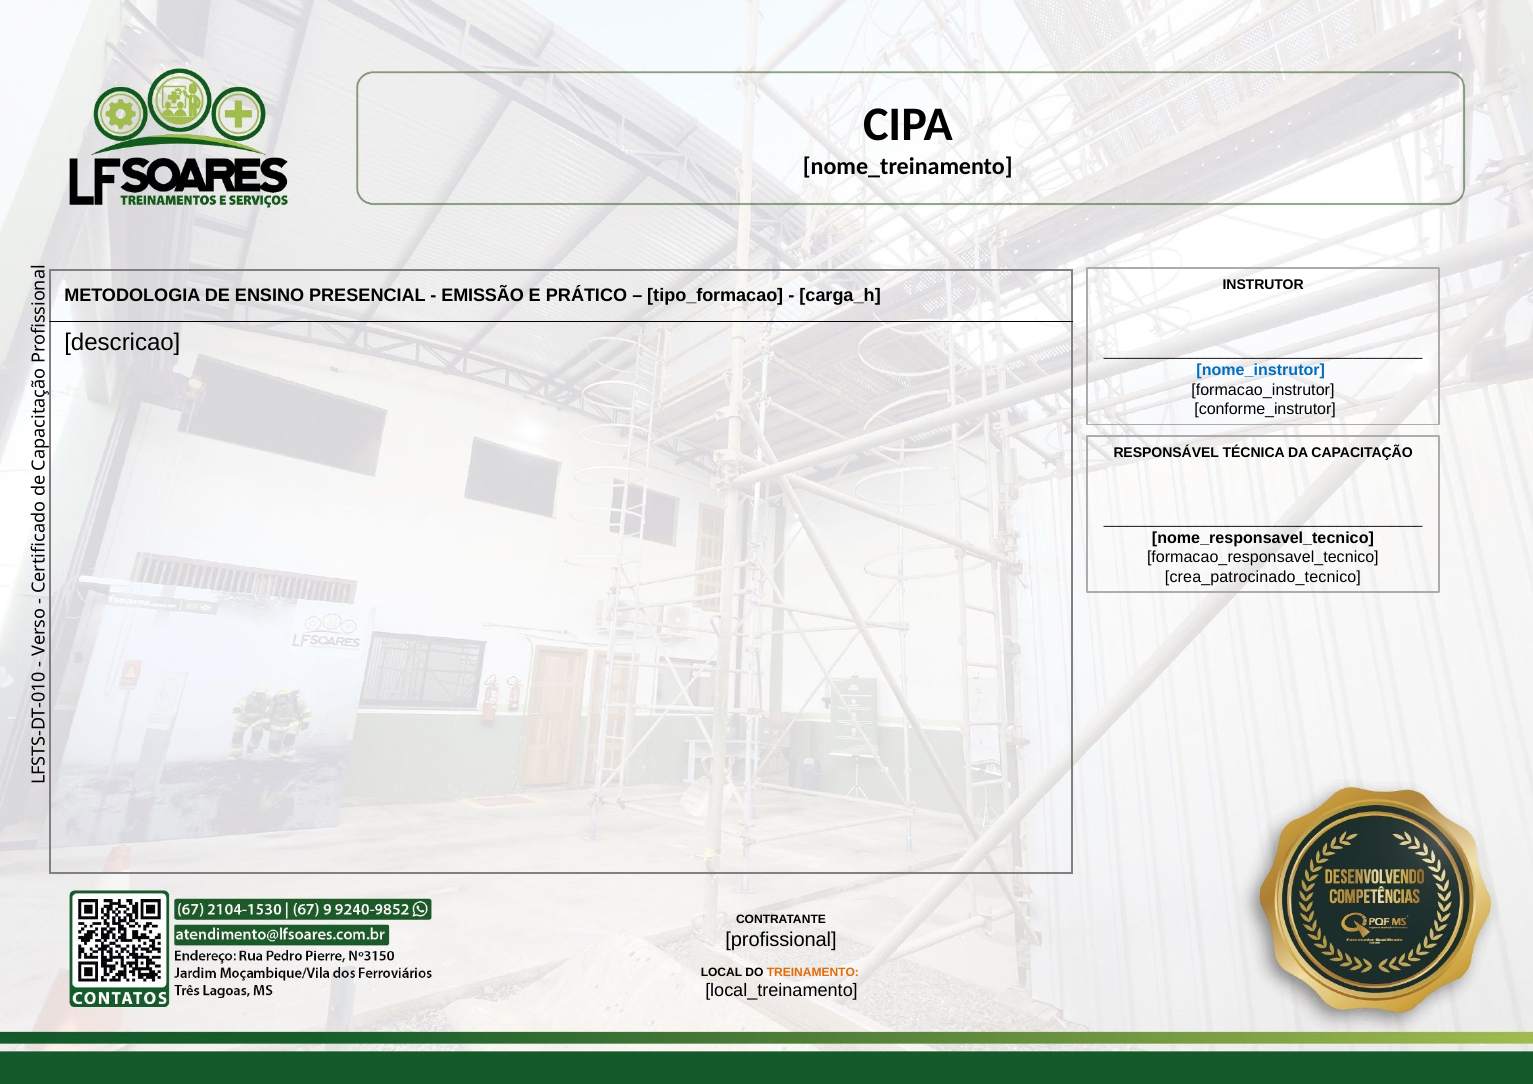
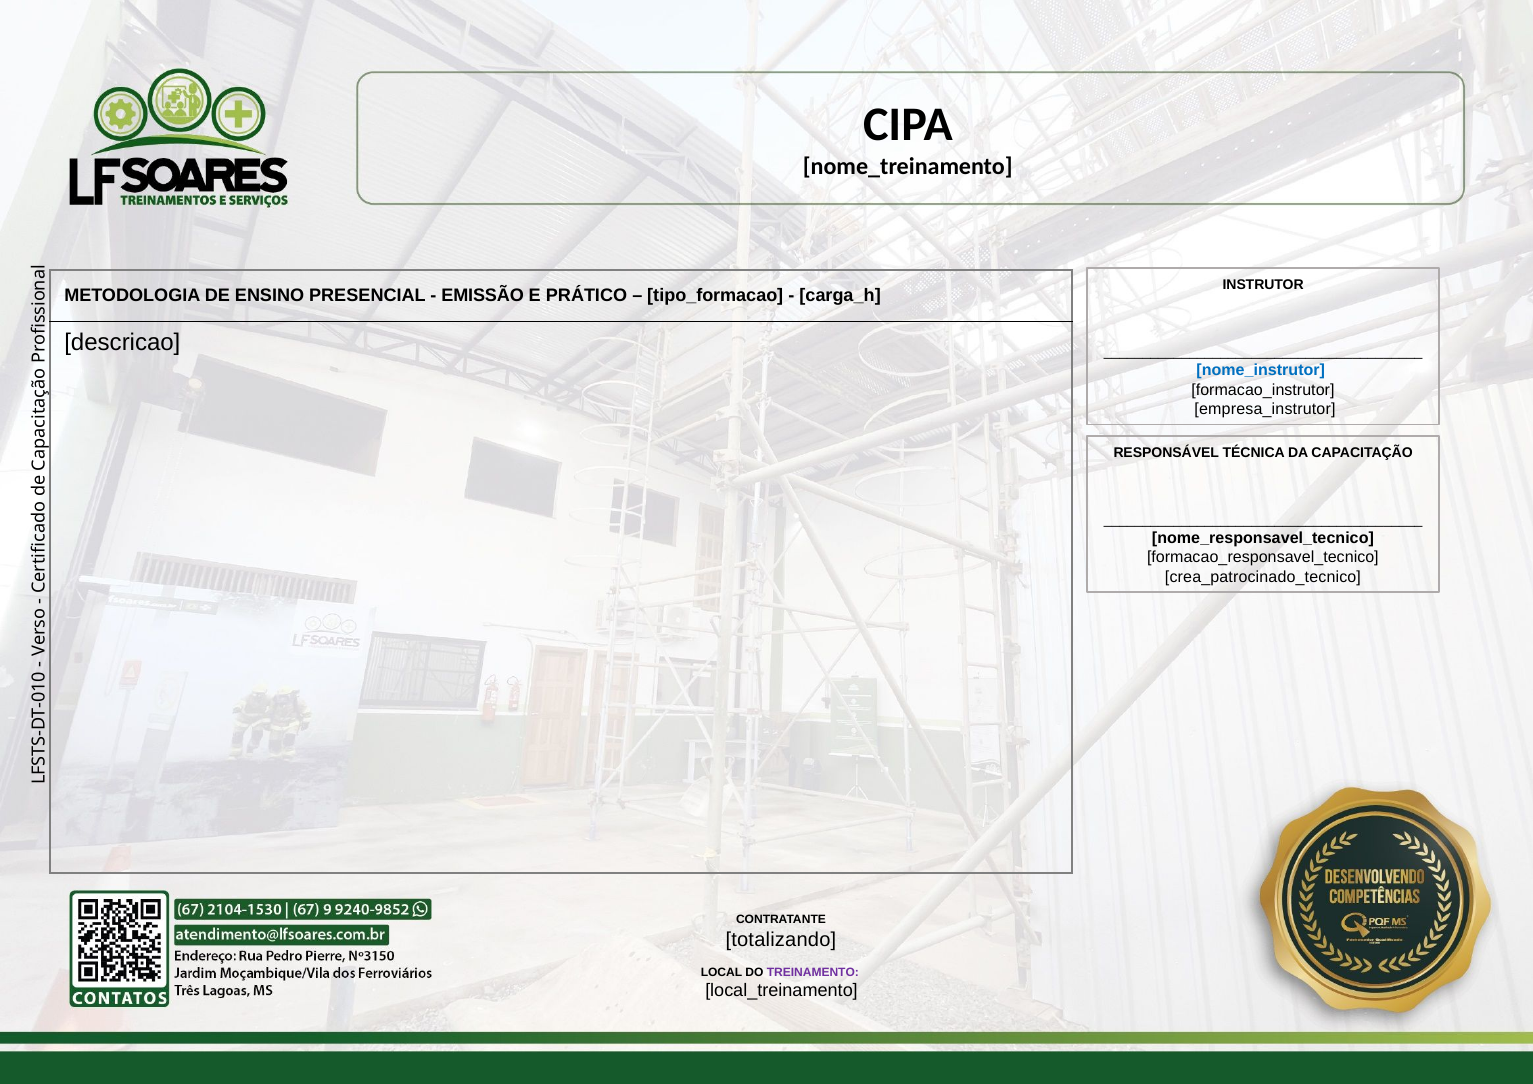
conforme_instrutor: conforme_instrutor -> empresa_instrutor (1265, 409)
profissional: profissional -> totalizando (781, 939)
TREINAMENTO colour: orange -> purple (813, 972)
